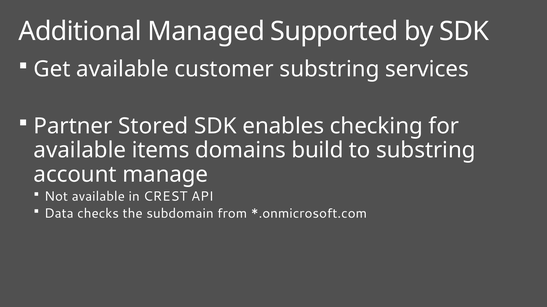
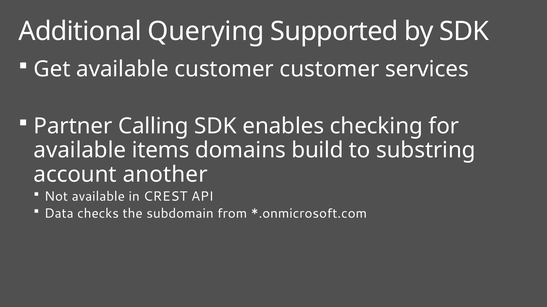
Managed: Managed -> Querying (206, 31)
customer substring: substring -> customer (330, 69)
Stored: Stored -> Calling (153, 126)
manage: manage -> another (165, 175)
